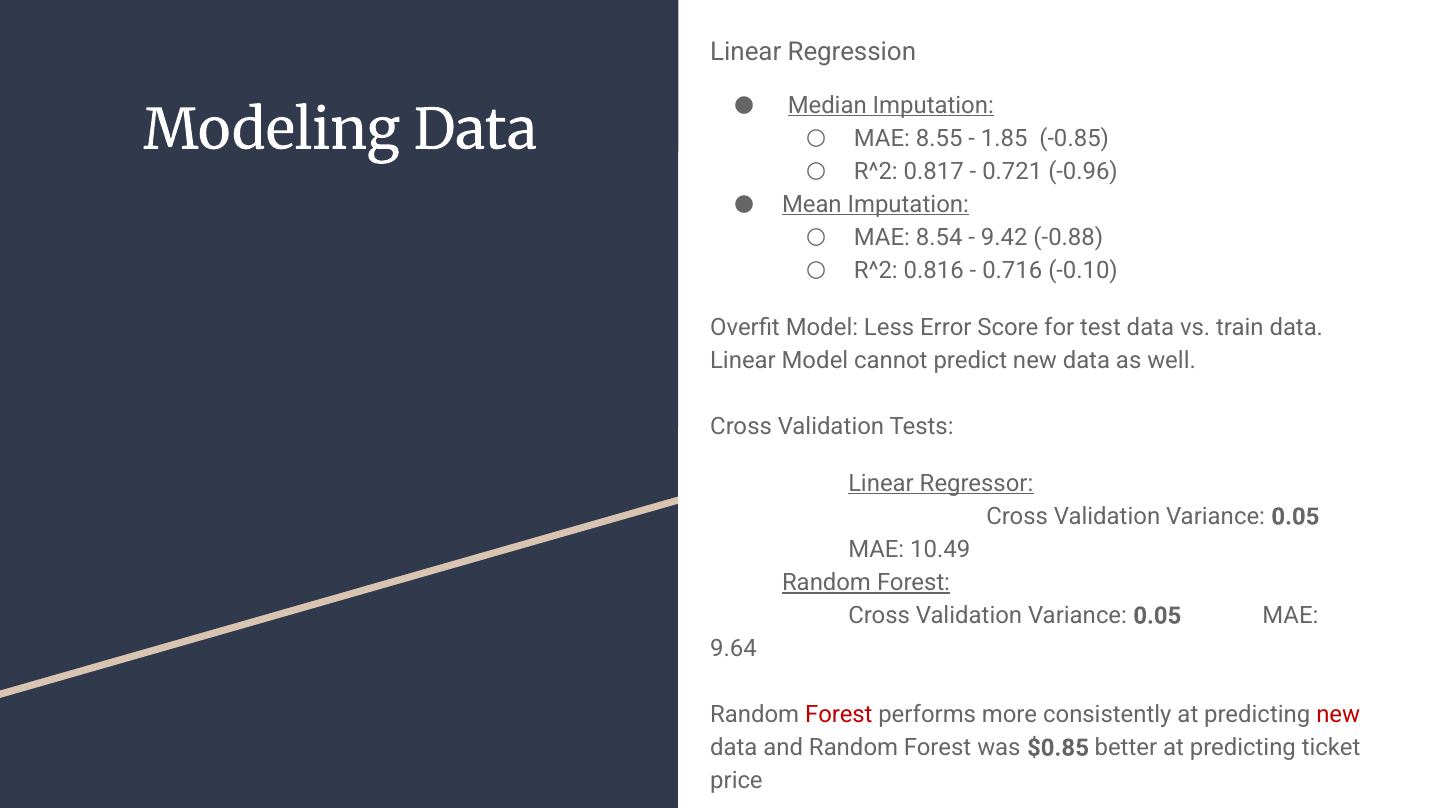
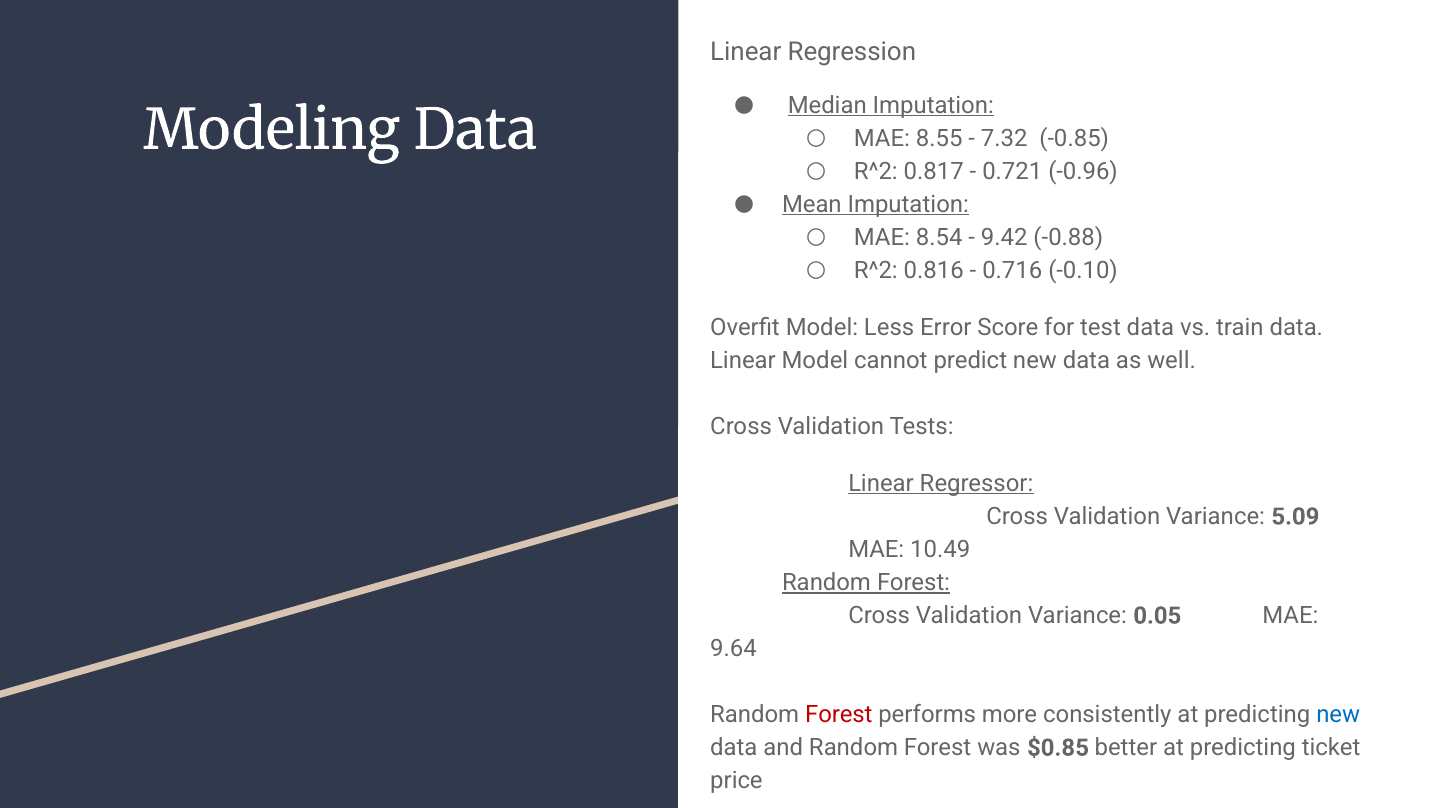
1.85: 1.85 -> 7.32 (1004, 139)
0.05: 0.05 -> 5.09 (1295, 517)
new colour: red -> blue (1338, 715)
